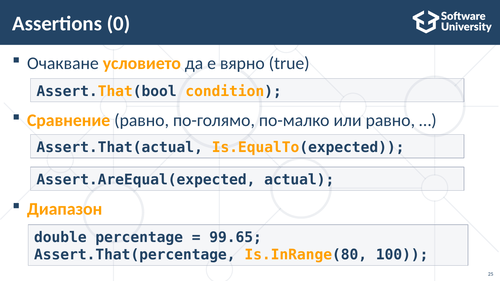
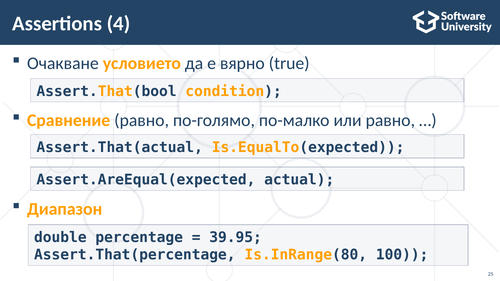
0: 0 -> 4 (118, 24)
99.65: 99.65 -> 39.95 (236, 238)
